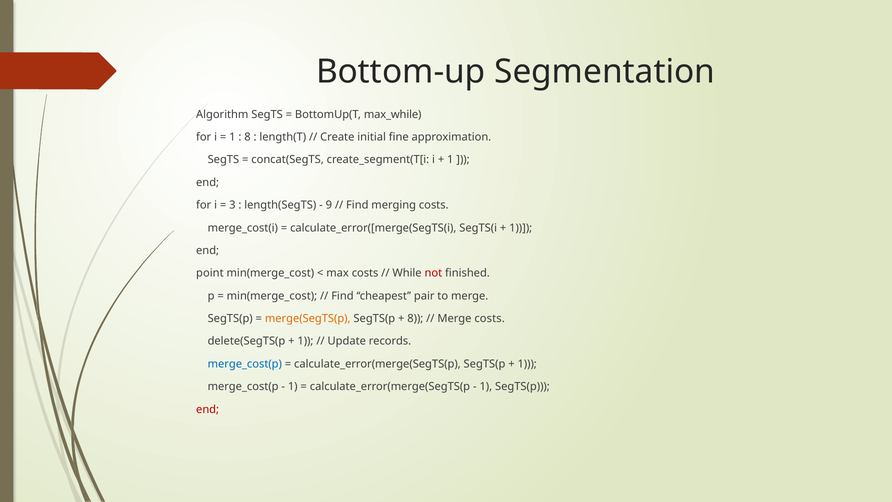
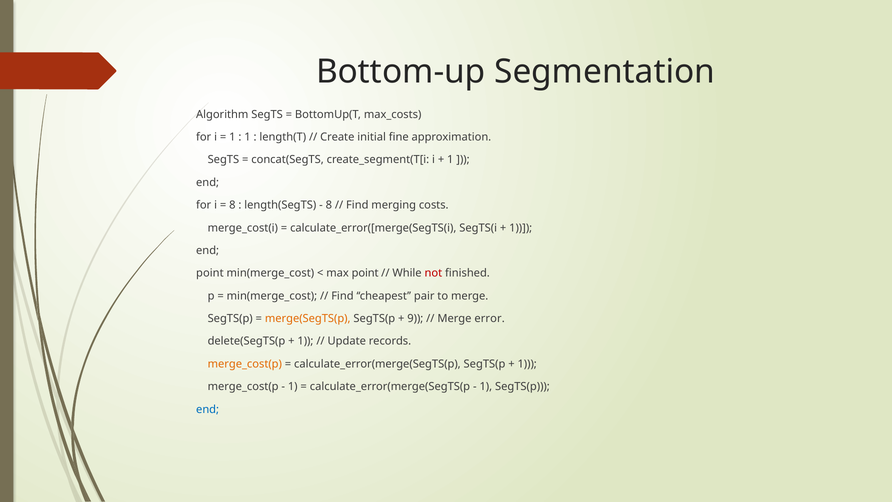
max_while: max_while -> max_costs (393, 114)
8: 8 -> 1 (248, 137)
3: 3 -> 8 (232, 205)
9: 9 -> 8 (329, 205)
max costs: costs -> point (365, 273)
8: 8 -> 9 (415, 318)
Merge costs: costs -> error (490, 318)
merge_cost(p colour: blue -> orange (245, 364)
end colour: red -> blue (208, 409)
